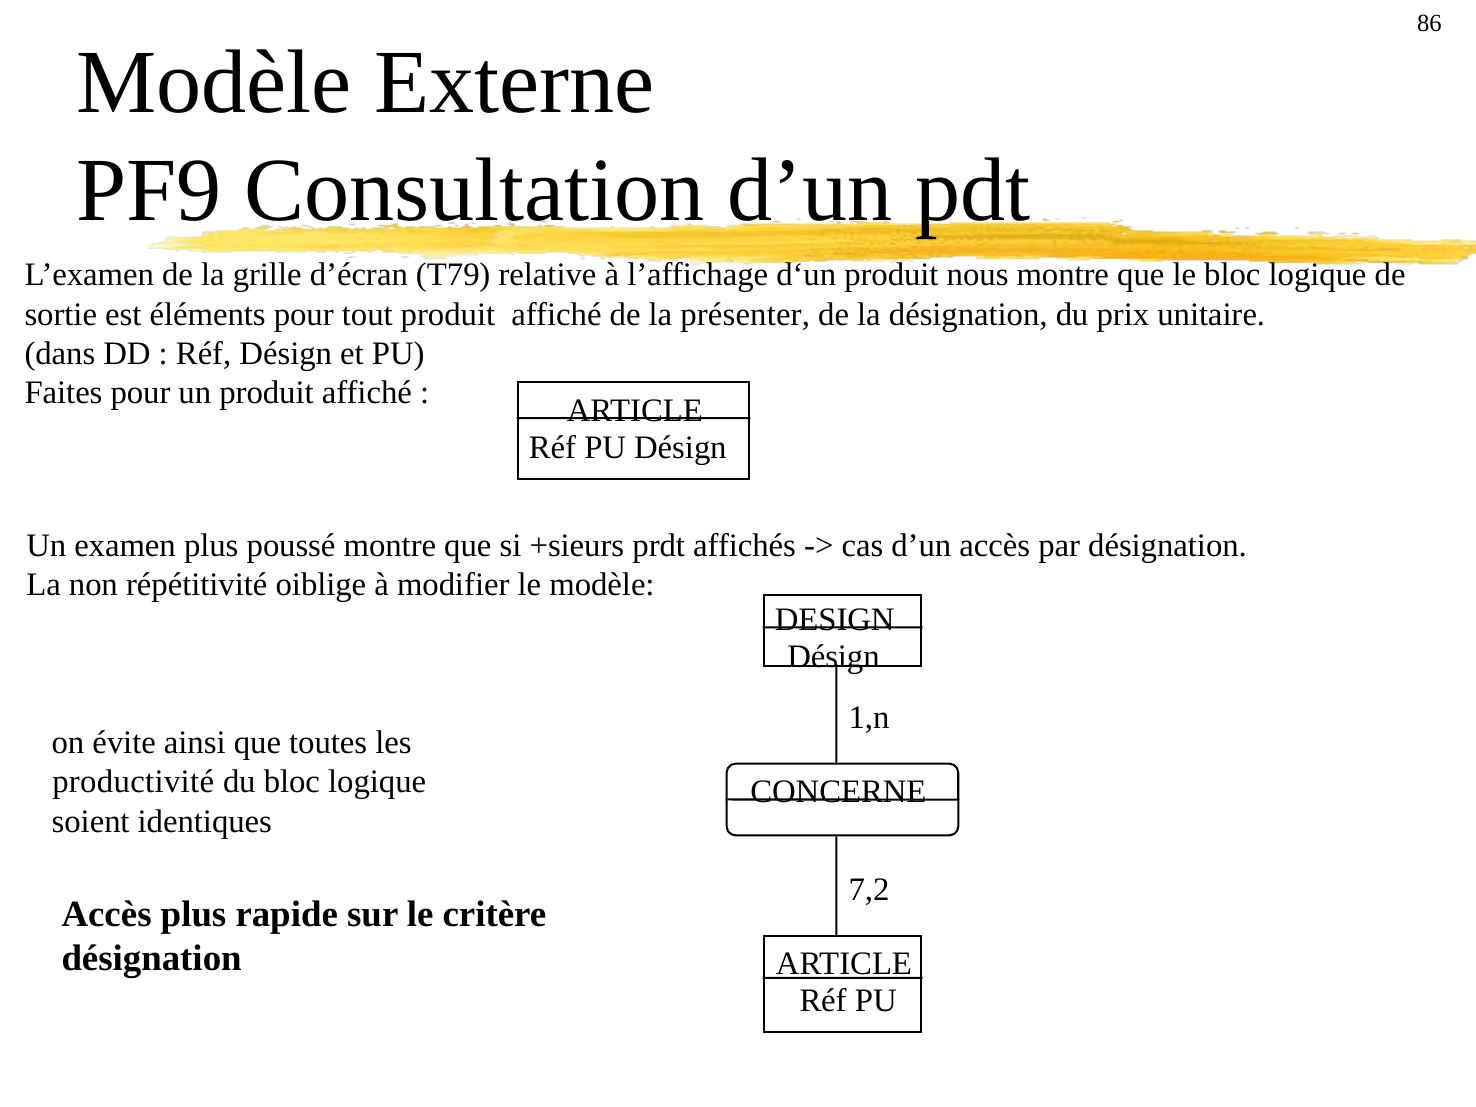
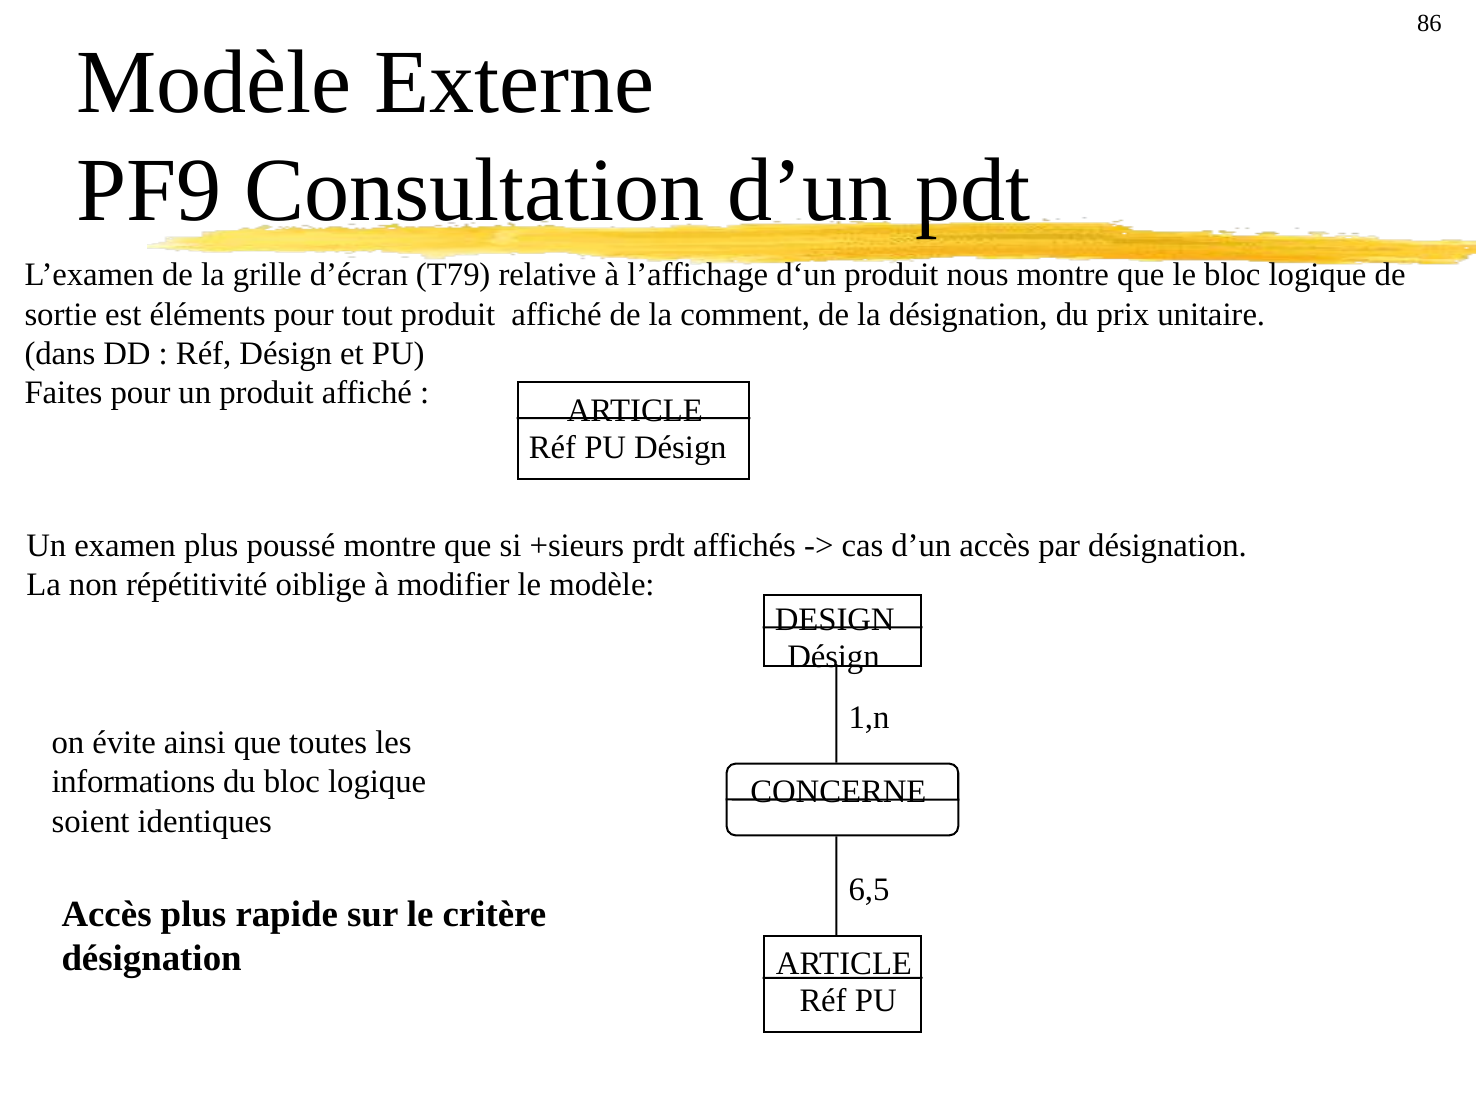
présenter: présenter -> comment (745, 314)
productivité: productivité -> informations (133, 782)
7,2: 7,2 -> 6,5 (869, 890)
